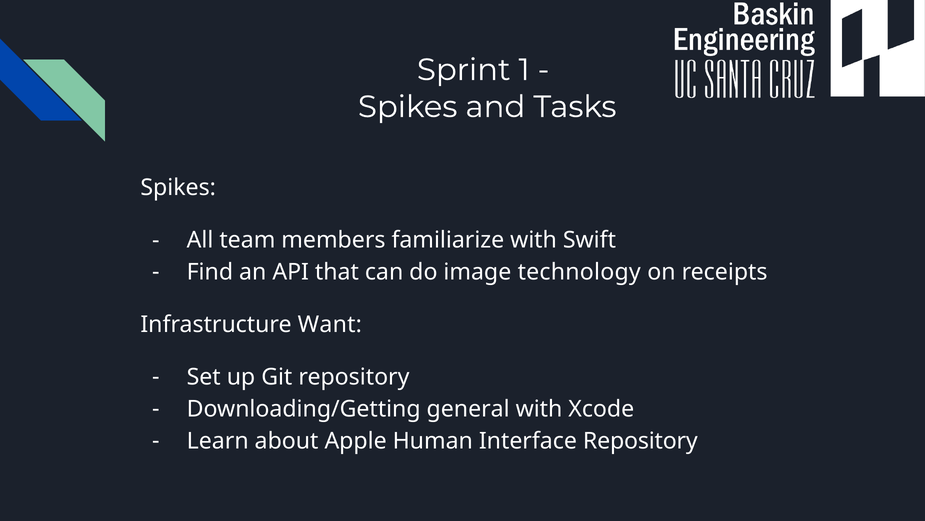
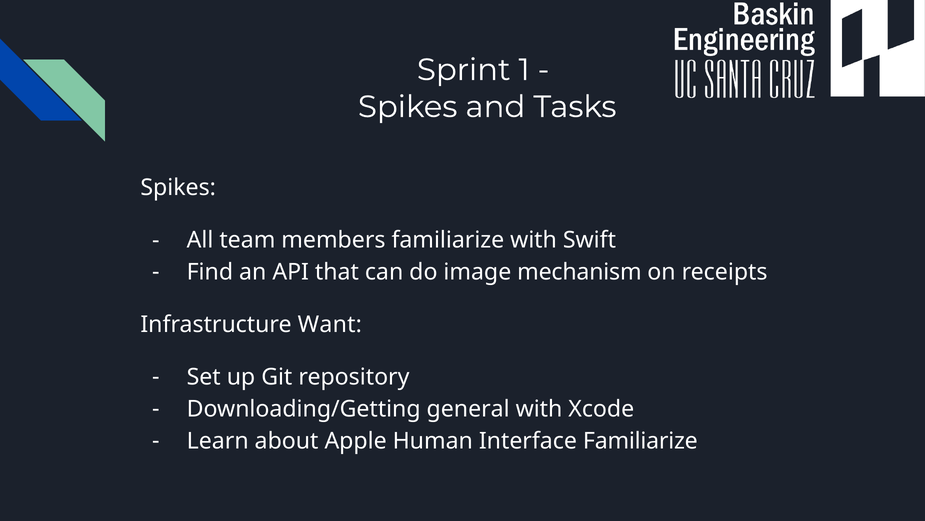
technology: technology -> mechanism (579, 272)
Interface Repository: Repository -> Familiarize (640, 440)
